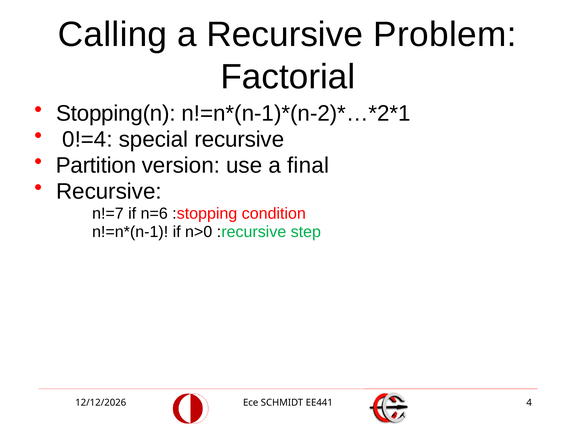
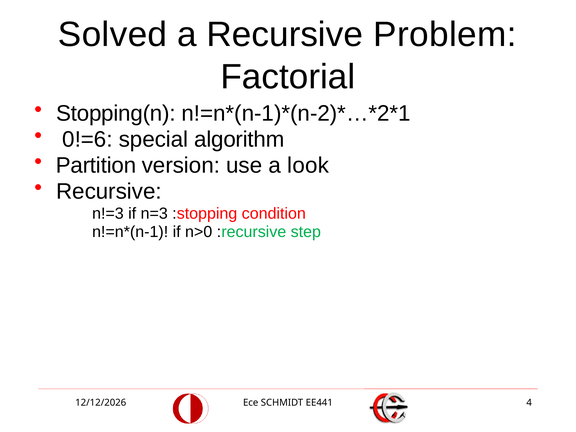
Calling: Calling -> Solved (113, 35)
0!=4: 0!=4 -> 0!=6 (87, 140)
special recursive: recursive -> algorithm (239, 140)
final: final -> look (308, 166)
n!=7: n!=7 -> n!=3 (108, 213)
n=6: n=6 -> n=3 (154, 213)
